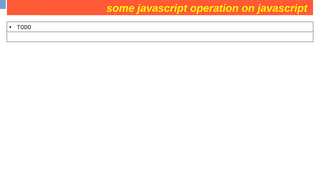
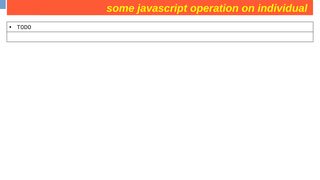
javascript: javascript -> individual (283, 8)
